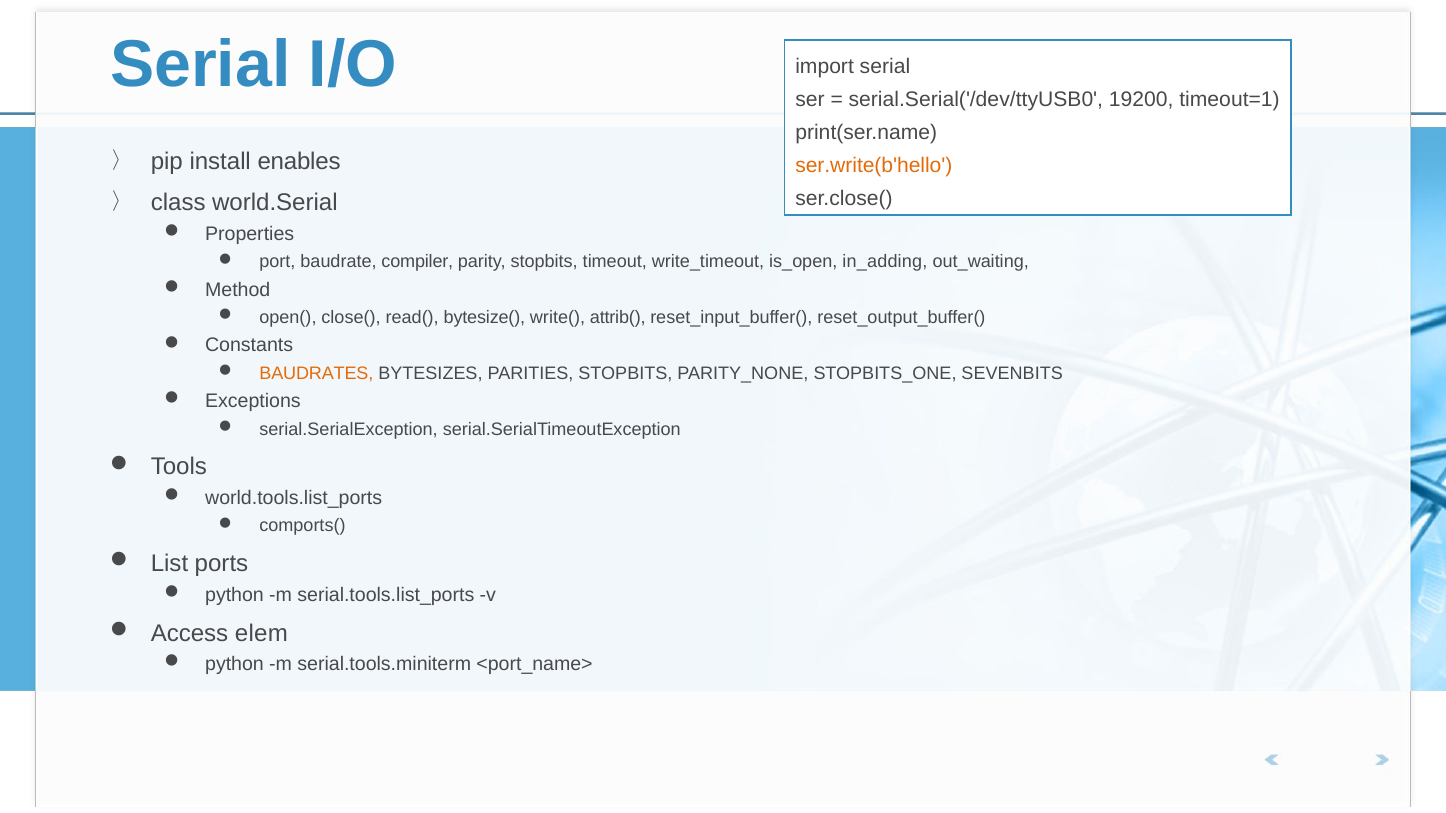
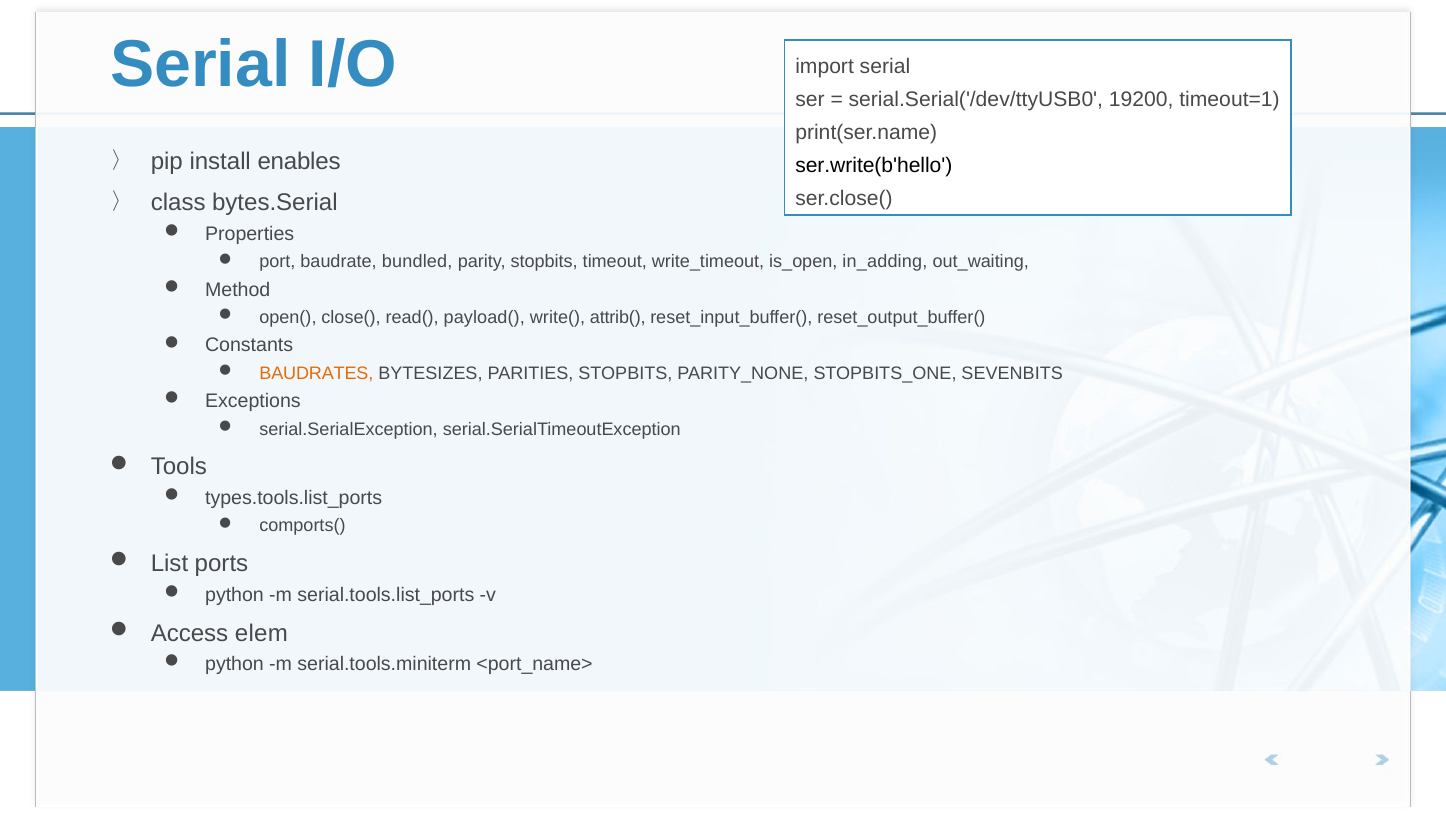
ser.write(b'hello colour: orange -> black (874, 166)
world.Serial: world.Serial -> bytes.Serial (275, 203)
compiler: compiler -> bundled (417, 262)
bytesize(: bytesize( -> payload( (484, 318)
world.tools.list_ports: world.tools.list_ports -> types.tools.list_ports (294, 498)
